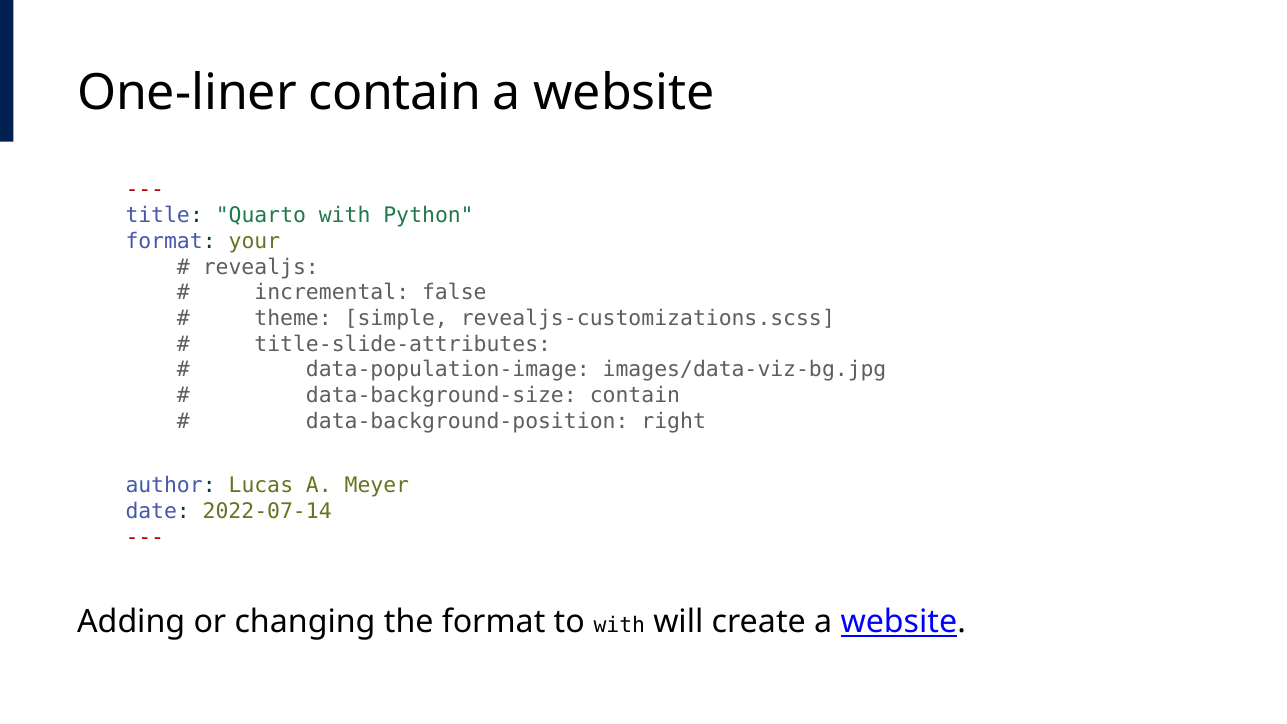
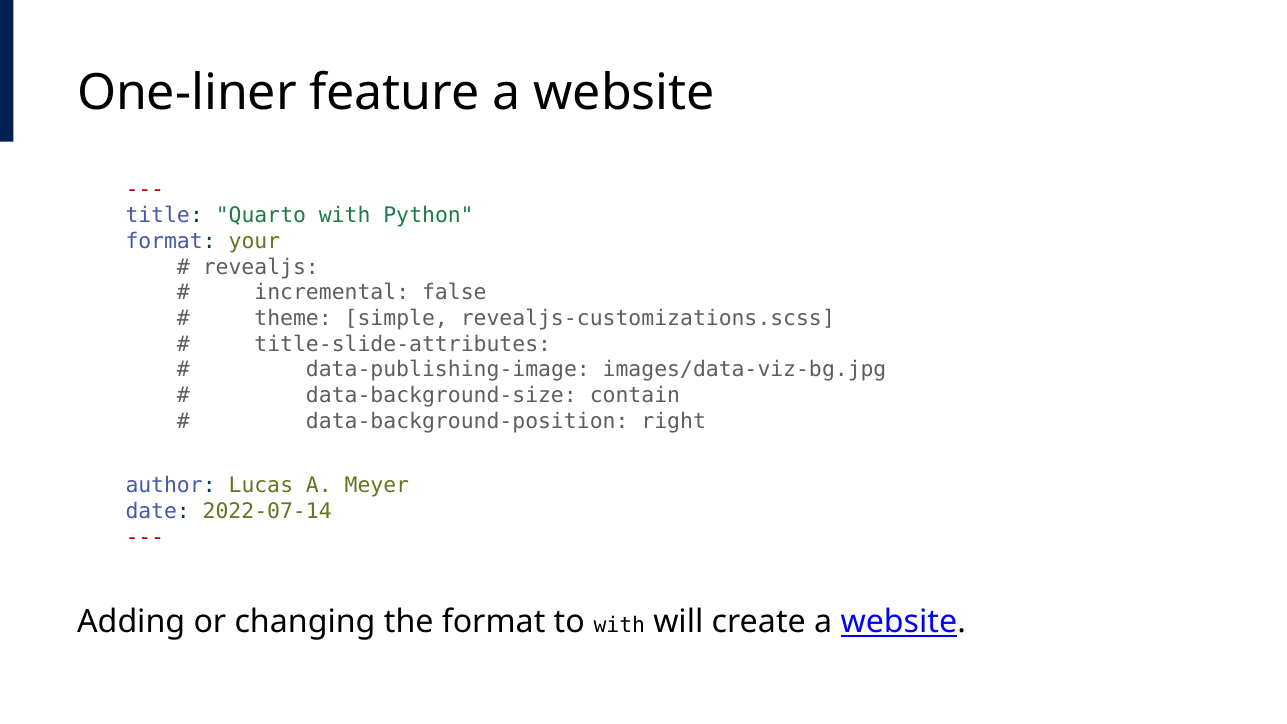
One-liner contain: contain -> feature (395, 93)
data-population-image: data-population-image -> data-publishing-image (448, 370)
